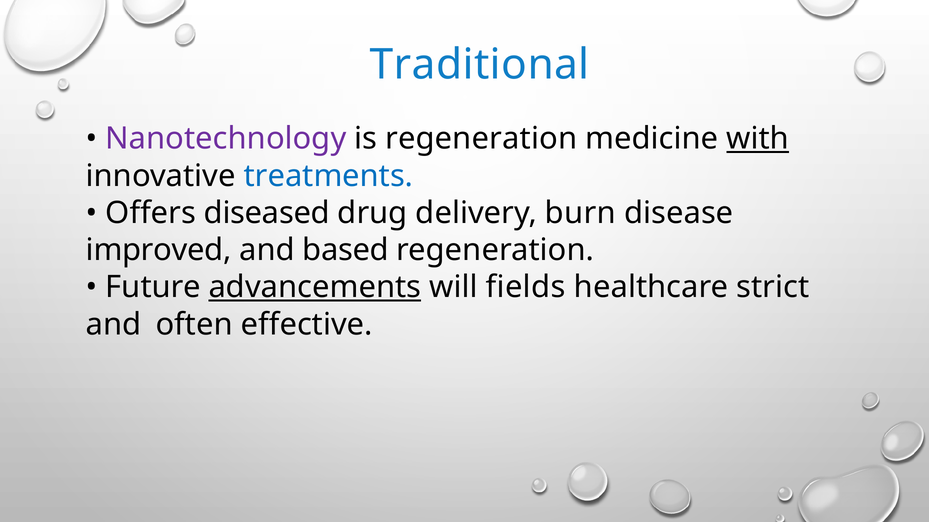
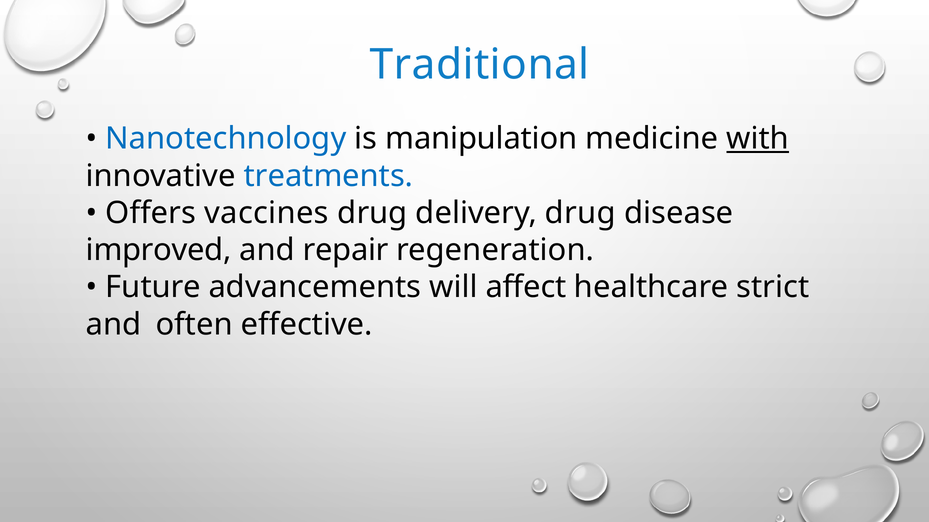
Nanotechnology colour: purple -> blue (226, 139)
is regeneration: regeneration -> manipulation (481, 139)
diseased: diseased -> vaccines (267, 213)
delivery burn: burn -> drug (580, 213)
based: based -> repair (346, 250)
advancements underline: present -> none (315, 288)
fields: fields -> affect (526, 288)
